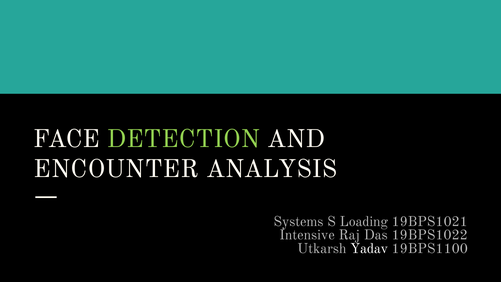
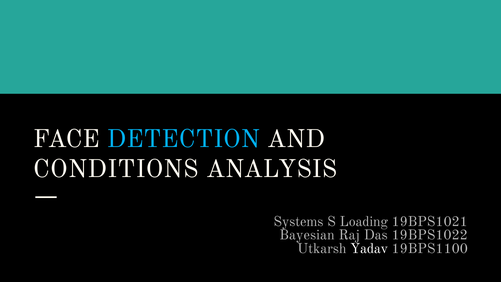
DETECTION colour: light green -> light blue (183, 139)
ENCOUNTER: ENCOUNTER -> CONDITIONS (116, 169)
Intensive: Intensive -> Bayesian (307, 235)
